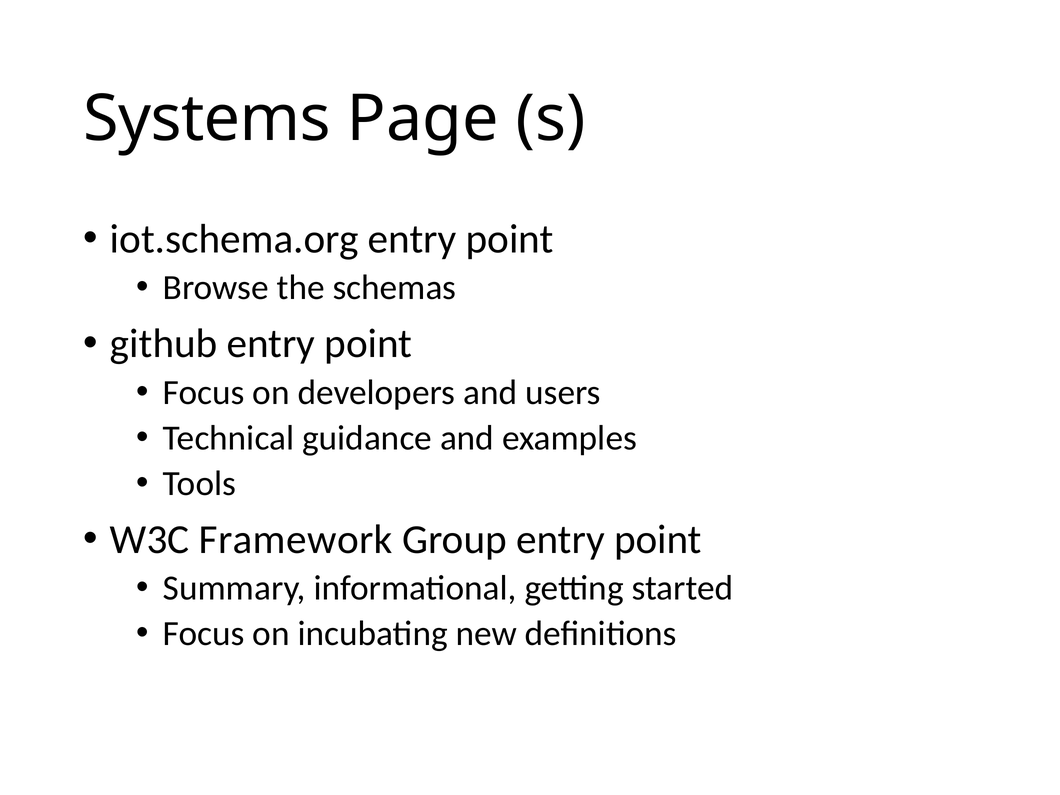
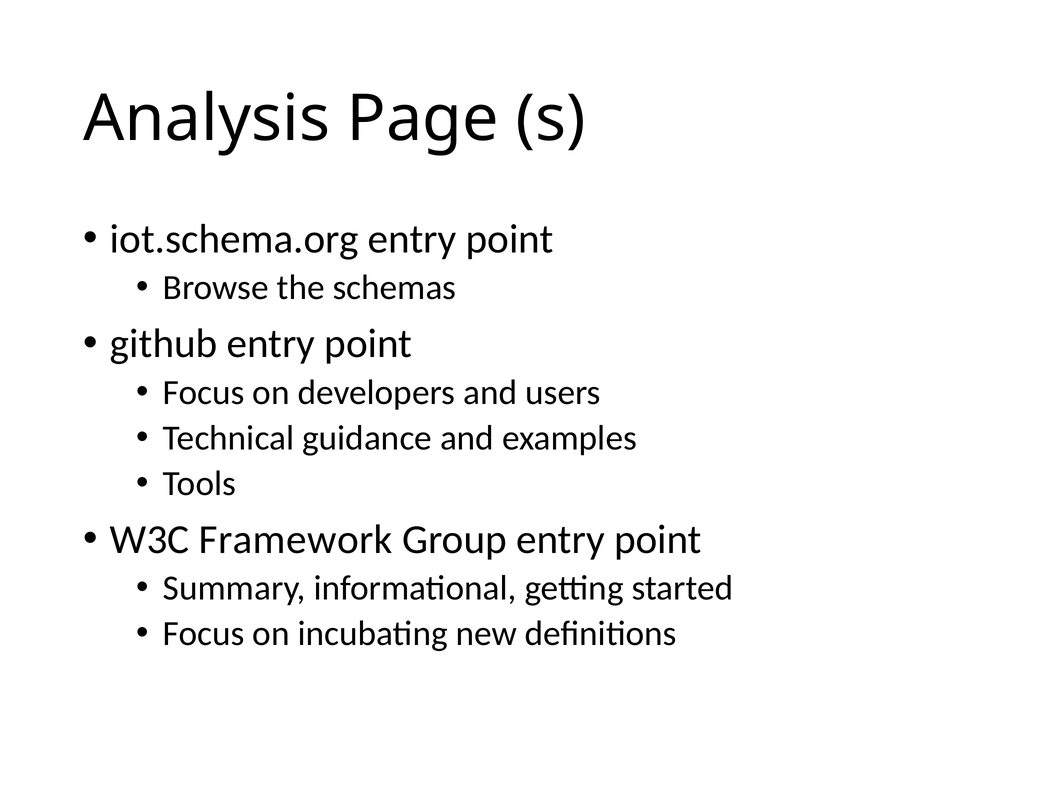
Systems: Systems -> Analysis (207, 119)
